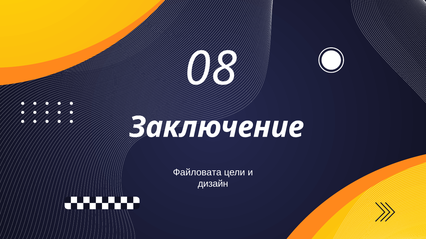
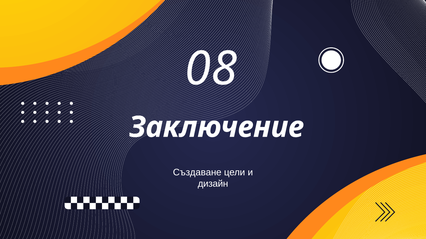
Файловата: Файловата -> Създаване (197, 173)
